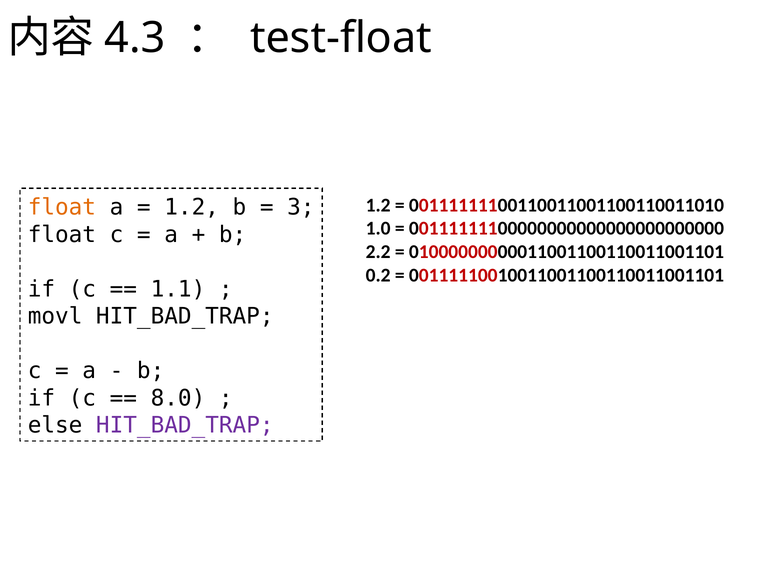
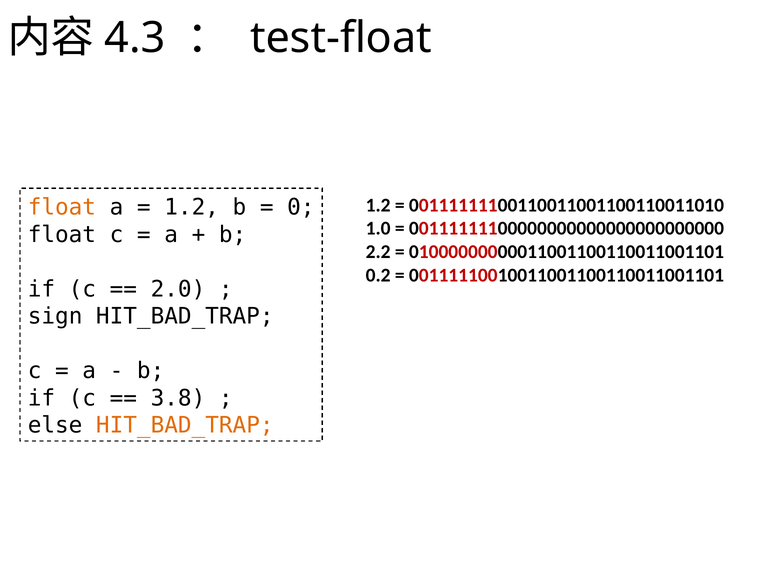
3: 3 -> 0 (301, 207)
1.1: 1.1 -> 2.0 (178, 289)
movl: movl -> sign (55, 316)
8.0: 8.0 -> 3.8 (178, 398)
HIT_BAD_TRAP colour: purple -> orange (185, 425)
